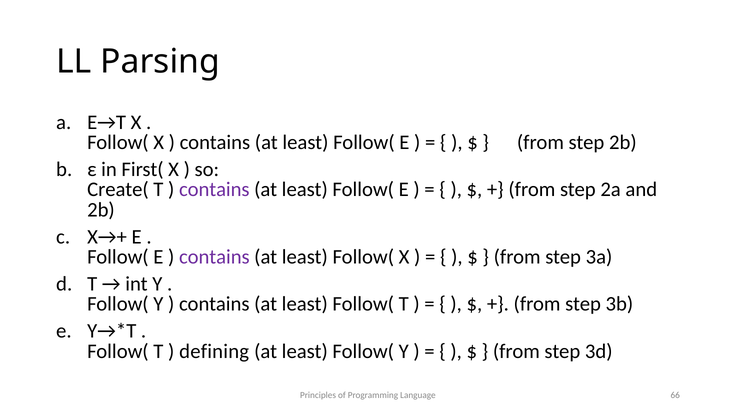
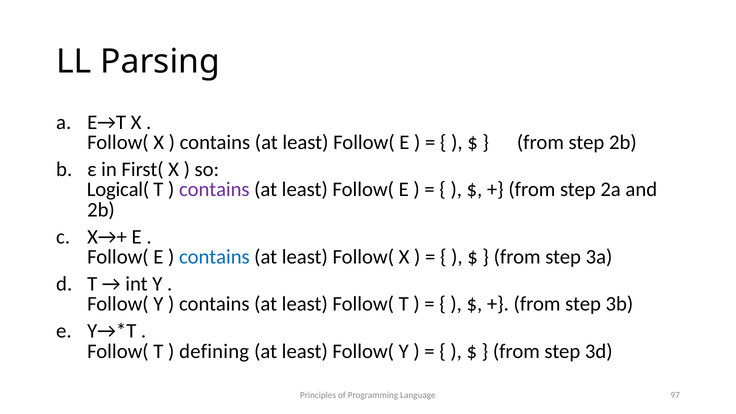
Create(: Create( -> Logical( (118, 190)
contains colour: purple -> blue (214, 257)
66: 66 -> 97 (675, 395)
